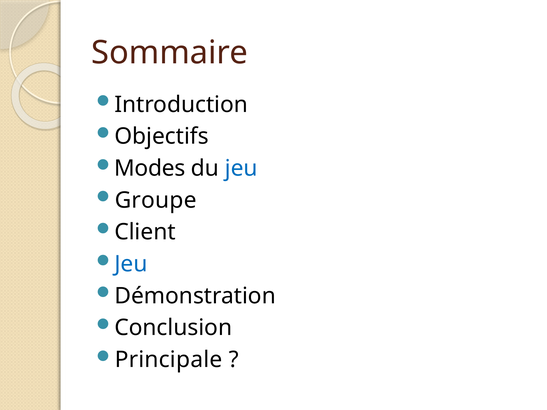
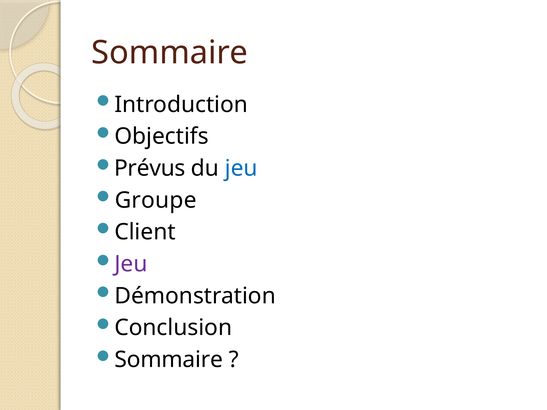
Modes: Modes -> Prévus (150, 168)
Jeu colour: blue -> purple (131, 264)
Principale: Principale -> Sommaire (169, 360)
